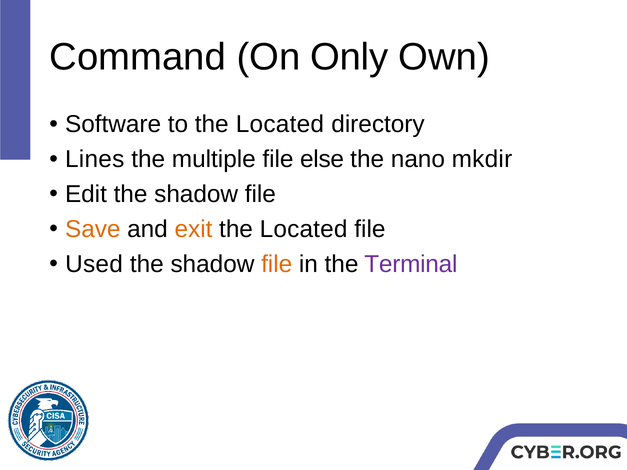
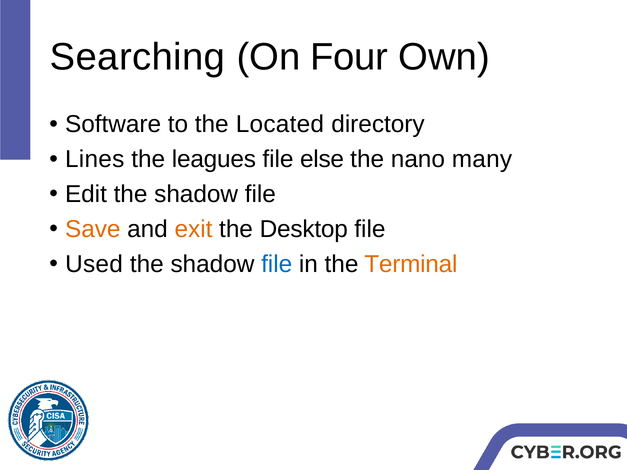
Command: Command -> Searching (138, 57)
Only: Only -> Four (349, 57)
multiple: multiple -> leagues (214, 159)
mkdir: mkdir -> many (482, 159)
Located: Located -> Desktop (304, 229)
file colour: orange -> blue (277, 264)
Terminal colour: purple -> orange (411, 264)
